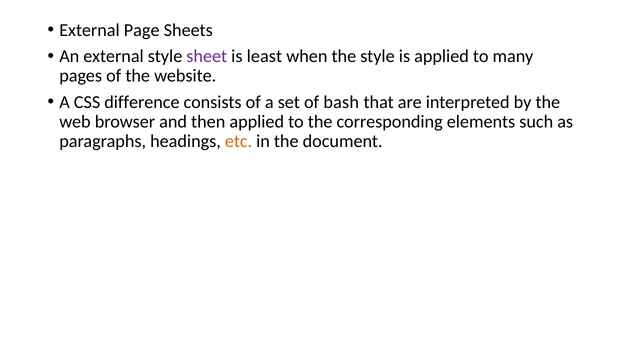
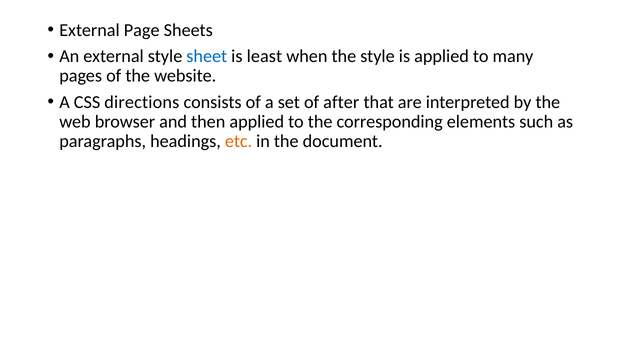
sheet colour: purple -> blue (207, 56)
difference: difference -> directions (142, 102)
bash: bash -> after (341, 102)
